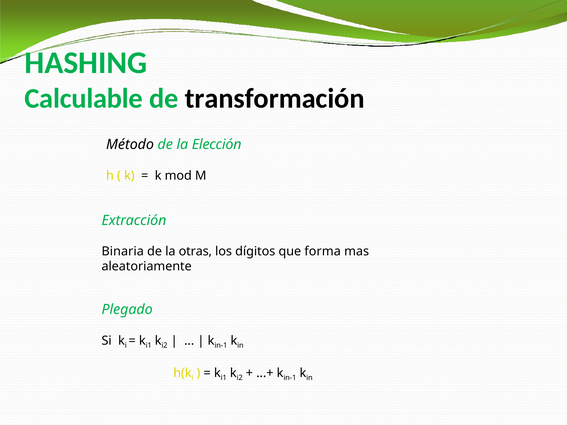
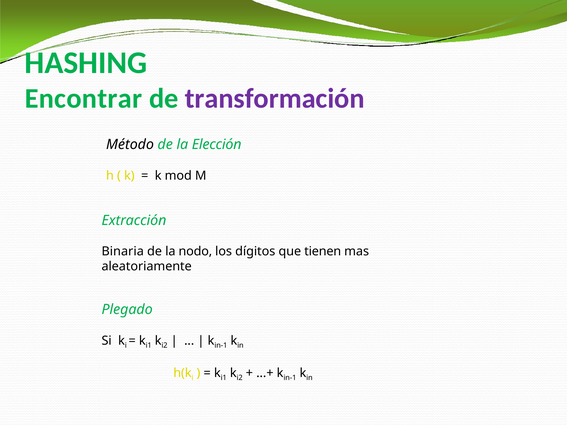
Calculable: Calculable -> Encontrar (83, 99)
transformación colour: black -> purple (275, 99)
otras: otras -> nodo (195, 252)
forma: forma -> tienen (323, 252)
